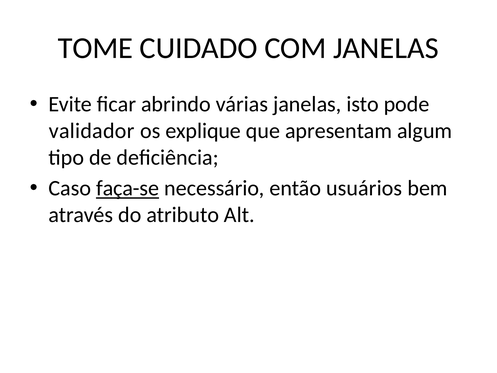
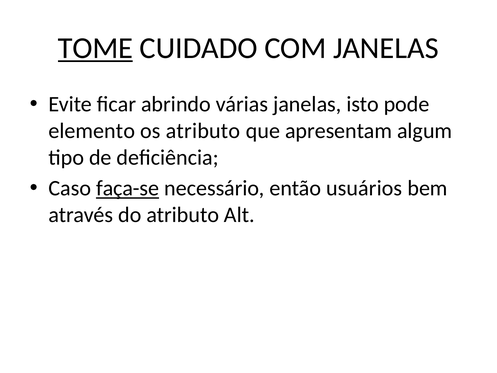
TOME underline: none -> present (95, 48)
validador: validador -> elemento (92, 131)
os explique: explique -> atributo (203, 131)
